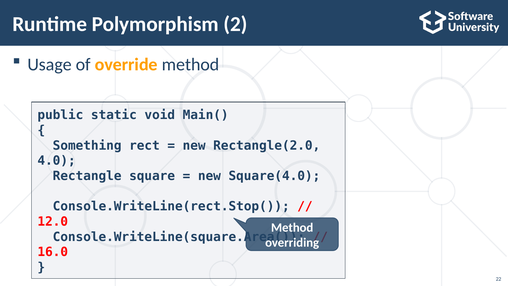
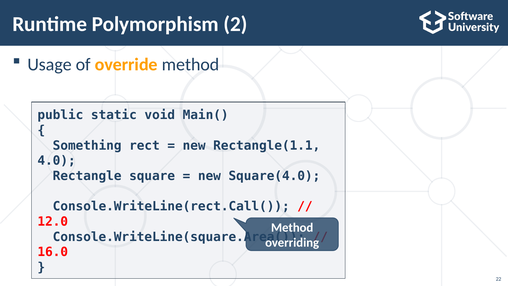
Rectangle(2.0: Rectangle(2.0 -> Rectangle(1.1 (267, 145)
Console.WriteLine(rect.Stop(: Console.WriteLine(rect.Stop( -> Console.WriteLine(rect.Call( (171, 206)
